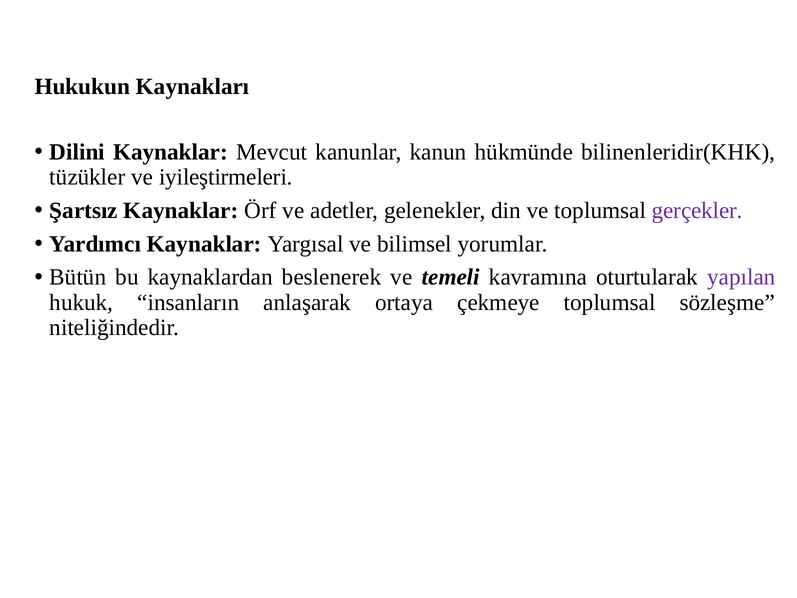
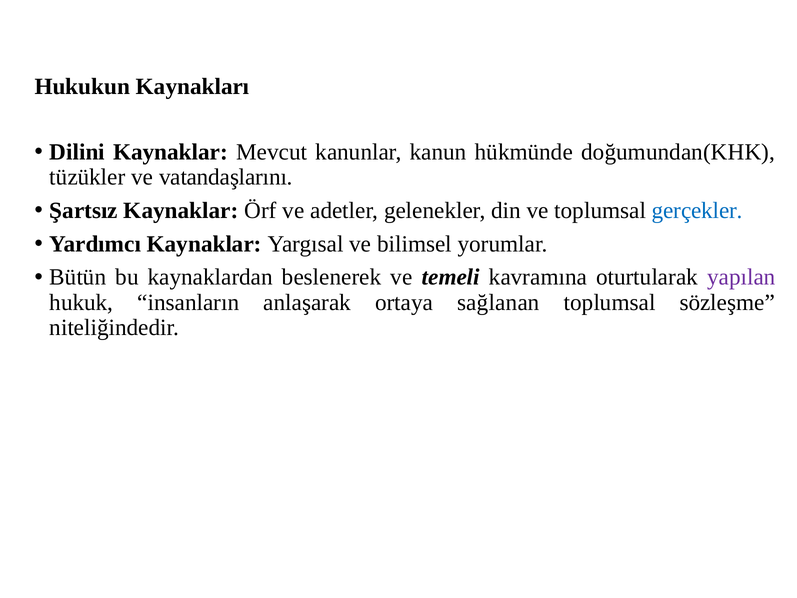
bilinenleridir(KHK: bilinenleridir(KHK -> doğumundan(KHK (678, 152)
iyileştirmeleri: iyileştirmeleri -> vatandaşlarını (226, 177)
gerçekler colour: purple -> blue (697, 210)
çekmeye: çekmeye -> sağlanan (498, 302)
